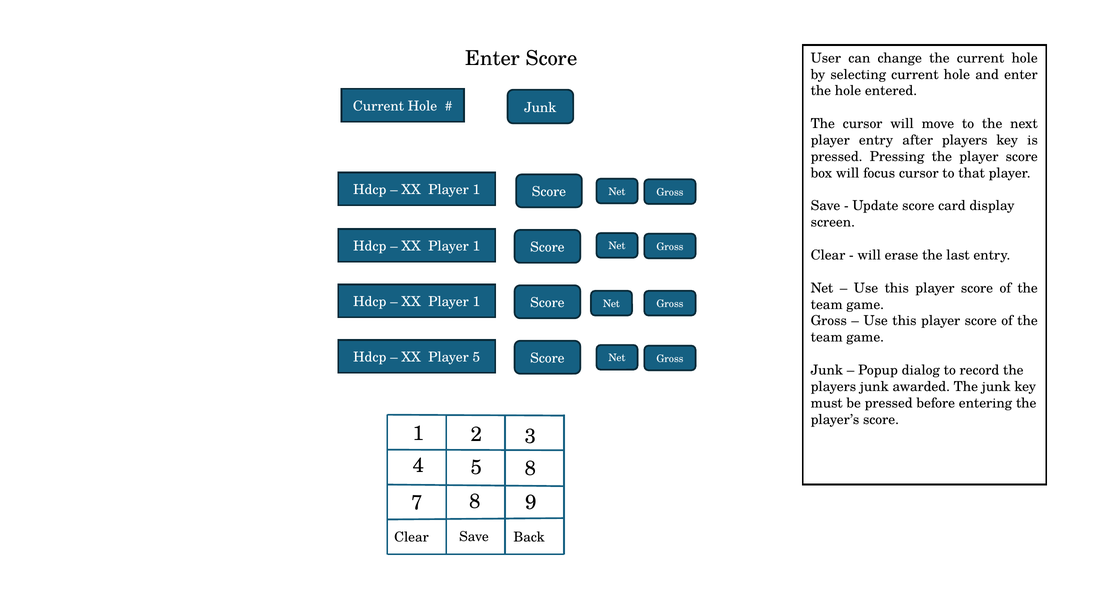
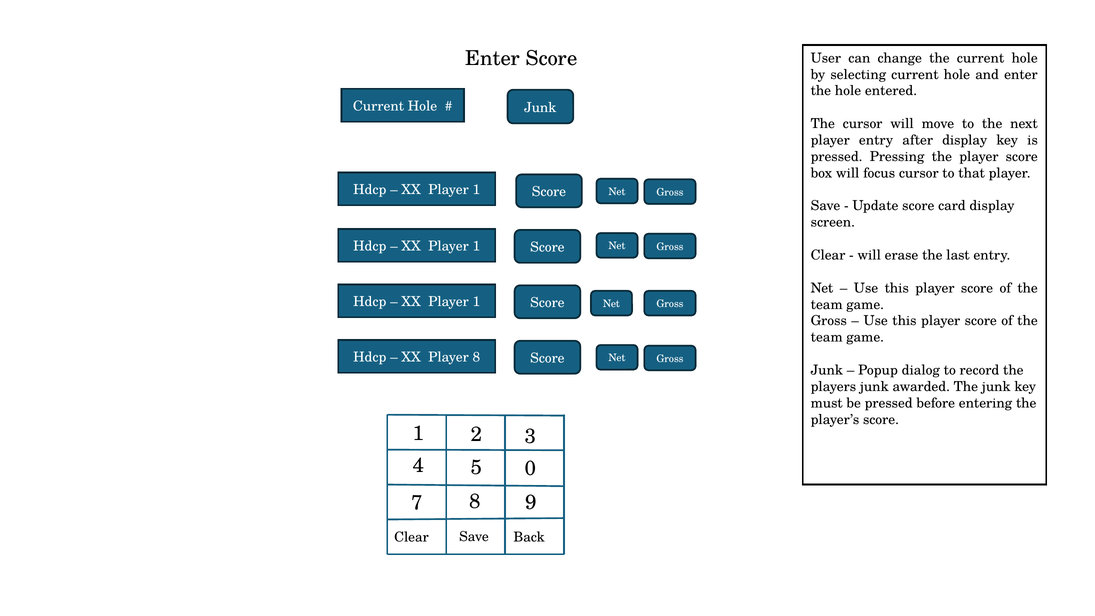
after players: players -> display (965, 140)
Player 5: 5 -> 8 (476, 357)
5 8: 8 -> 0 (530, 469)
